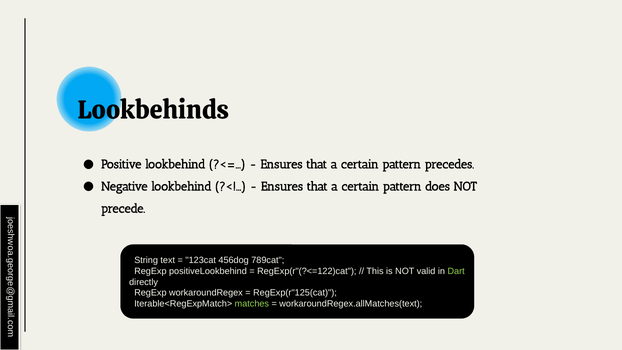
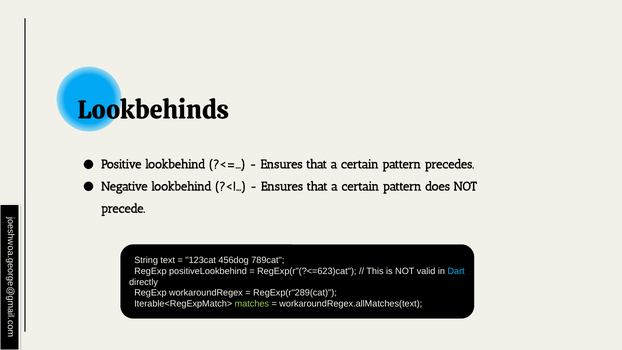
RegExp(r"(?<=122)cat: RegExp(r"(?<=122)cat -> RegExp(r"(?<=623)cat (307, 271)
Dart colour: light green -> light blue (456, 271)
RegExp(r"125(cat: RegExp(r"125(cat -> RegExp(r"289(cat (295, 293)
